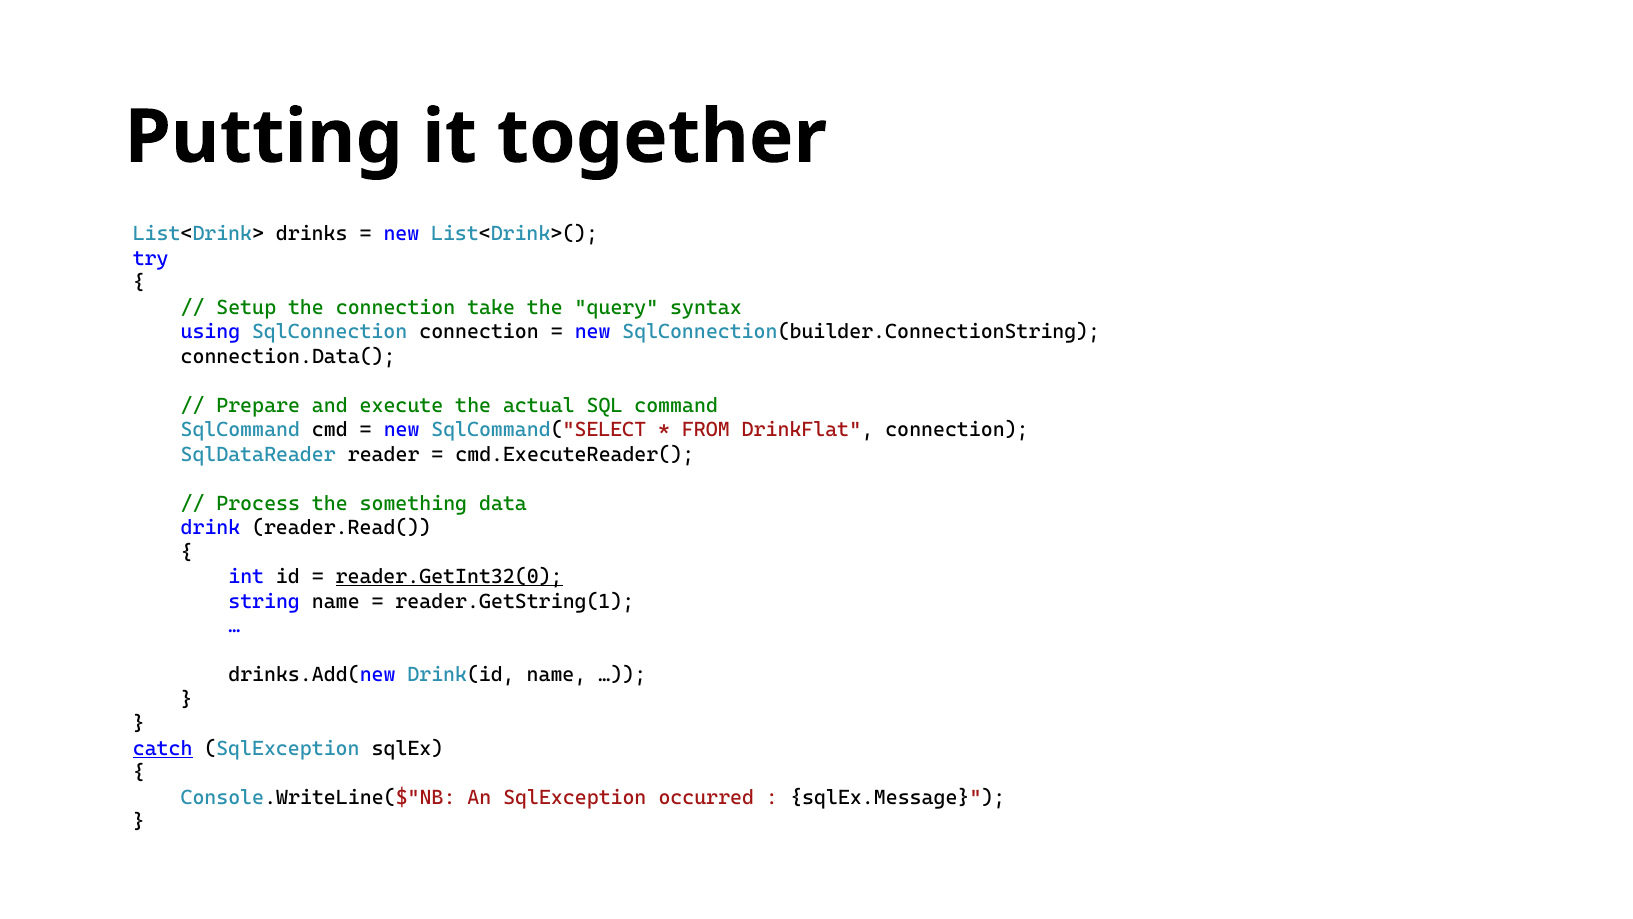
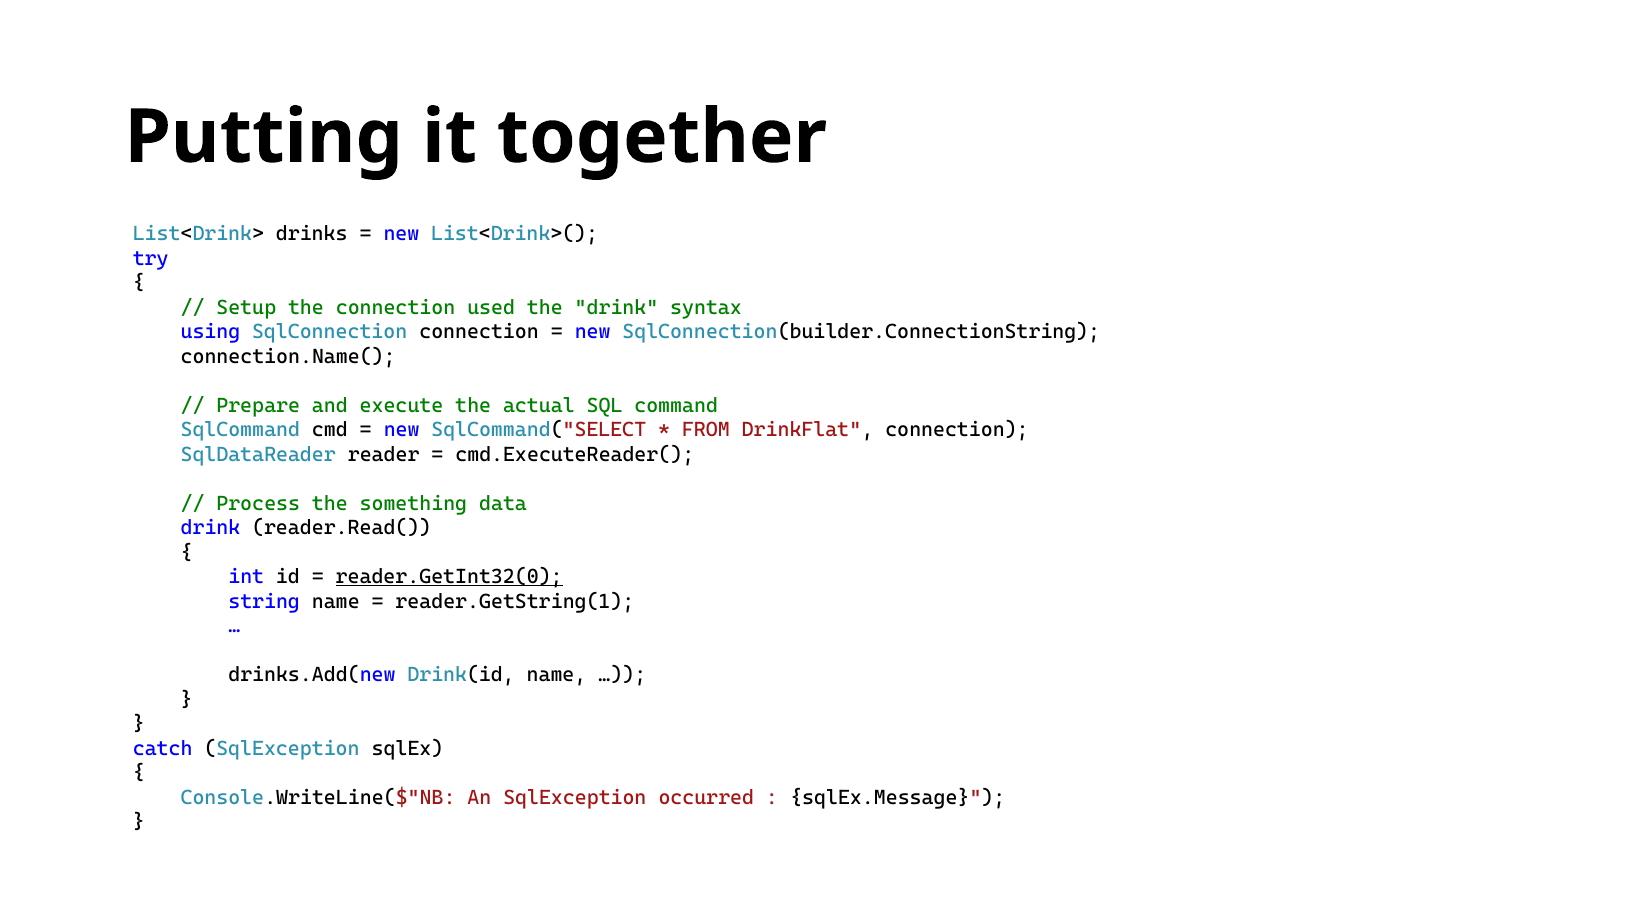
take: take -> used (491, 307)
the query: query -> drink (616, 307)
connection.Data(: connection.Data( -> connection.Name( (288, 356)
catch underline: present -> none (163, 748)
